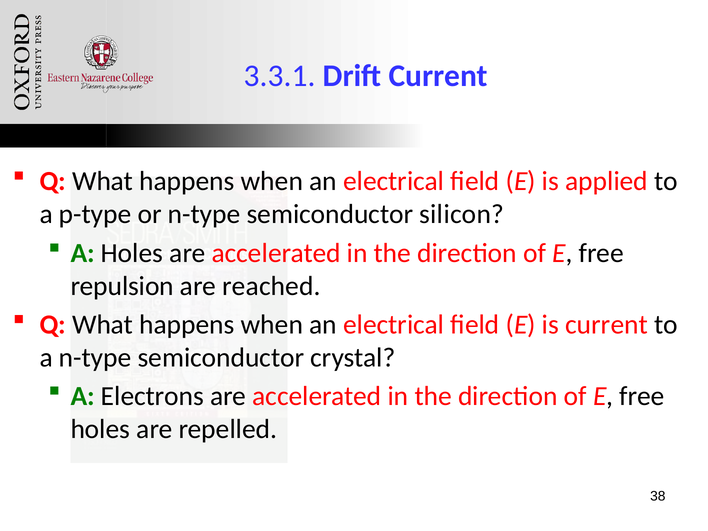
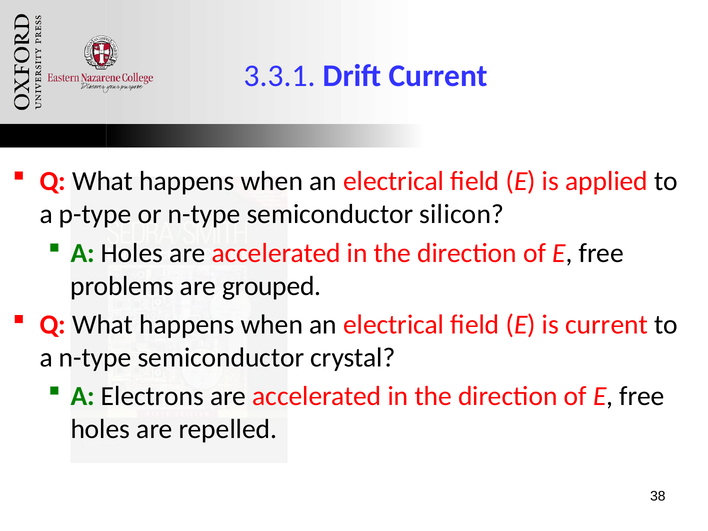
repulsion: repulsion -> problems (122, 286)
reached: reached -> grouped (272, 286)
